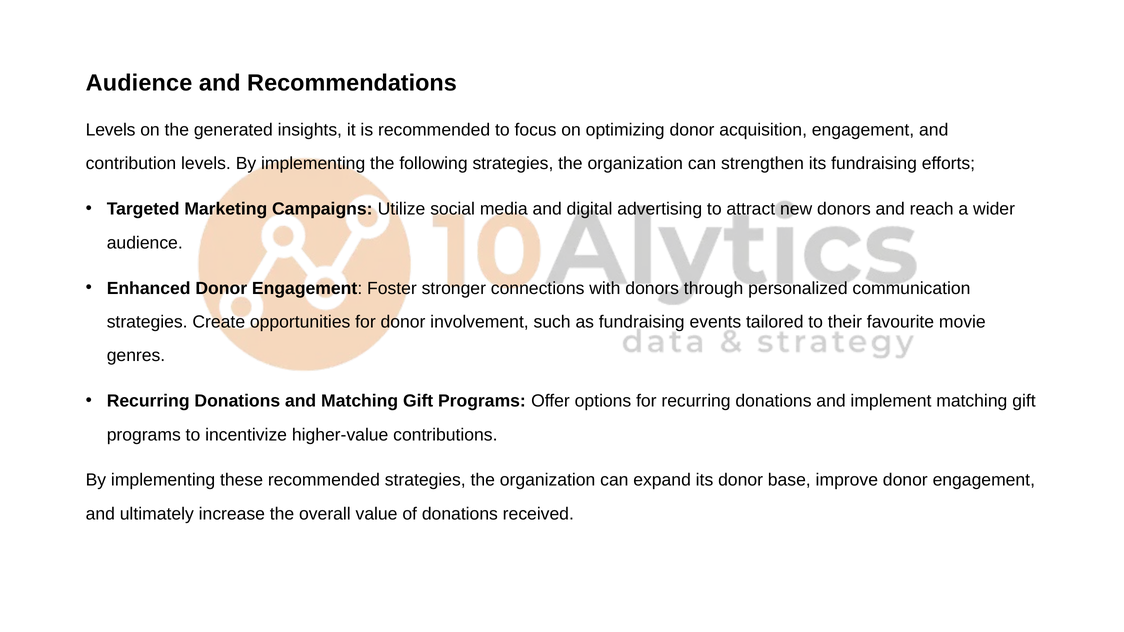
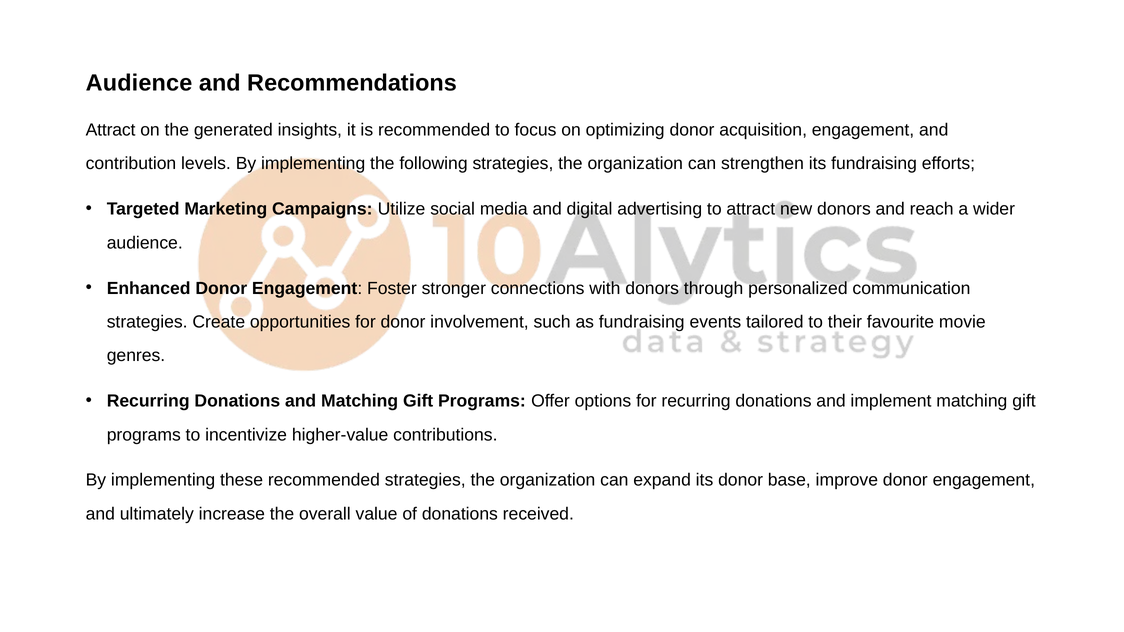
Levels: Levels -> Attract (111, 130)
